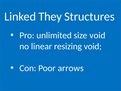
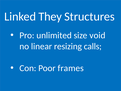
resizing void: void -> calls (93, 46)
arrows: arrows -> frames (71, 68)
